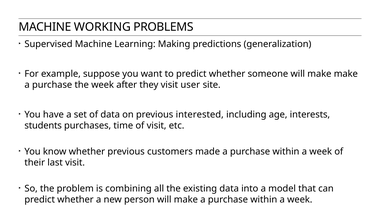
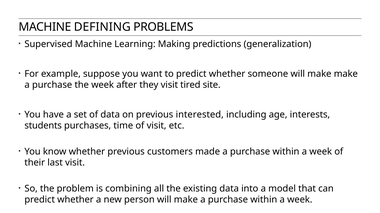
WORKING: WORKING -> DEFINING (102, 27)
user: user -> tired (190, 85)
